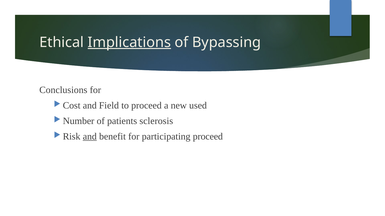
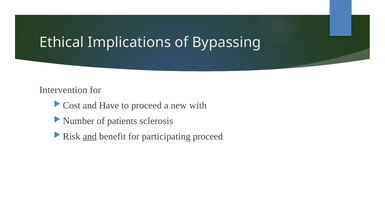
Implications underline: present -> none (129, 42)
Conclusions: Conclusions -> Intervention (63, 90)
Field: Field -> Have (109, 106)
used: used -> with (198, 106)
